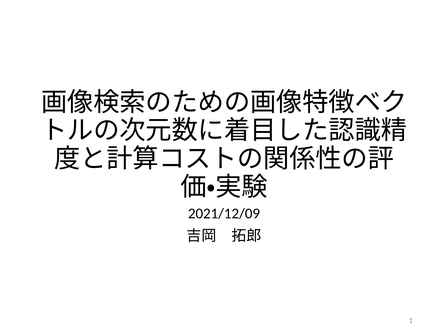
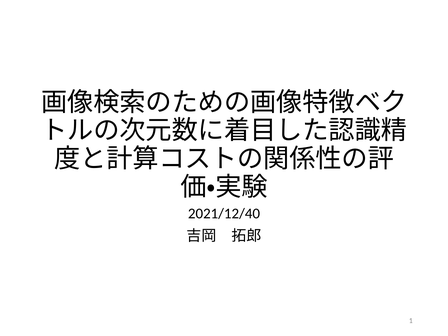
2021/12/09: 2021/12/09 -> 2021/12/40 (224, 214)
